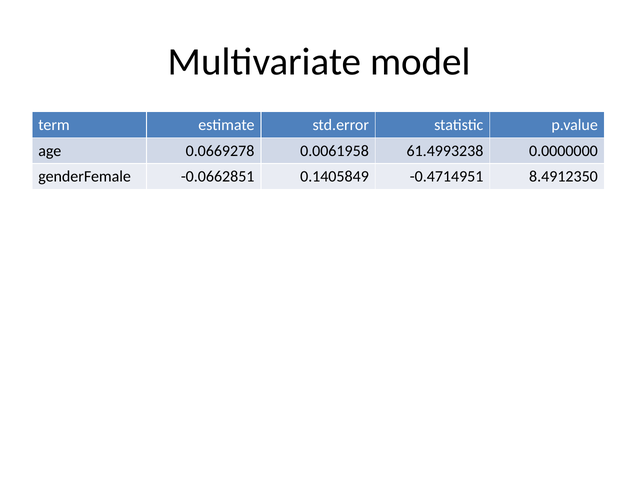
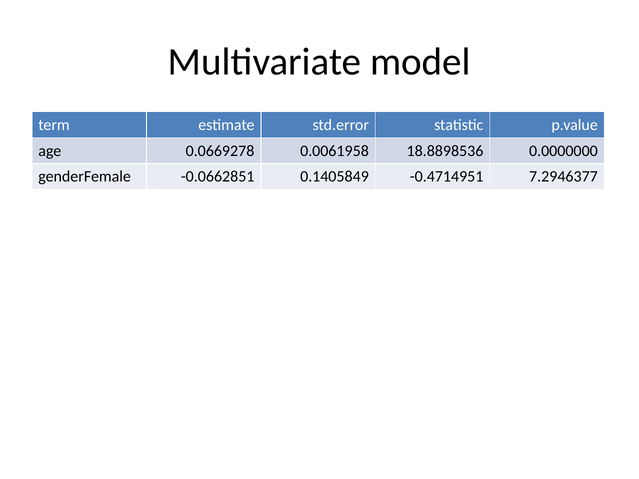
61.4993238: 61.4993238 -> 18.8898536 (445, 151)
8.4912350: 8.4912350 -> 7.2946377 (563, 177)
